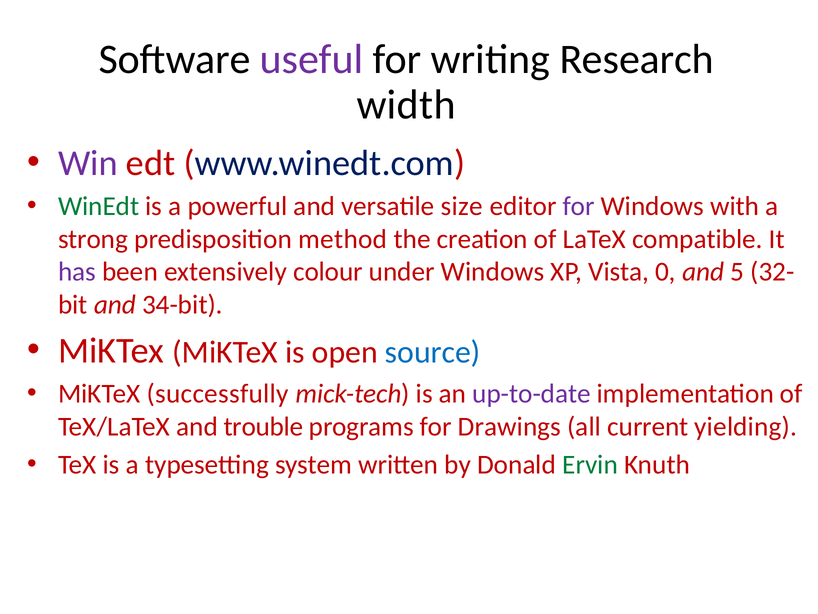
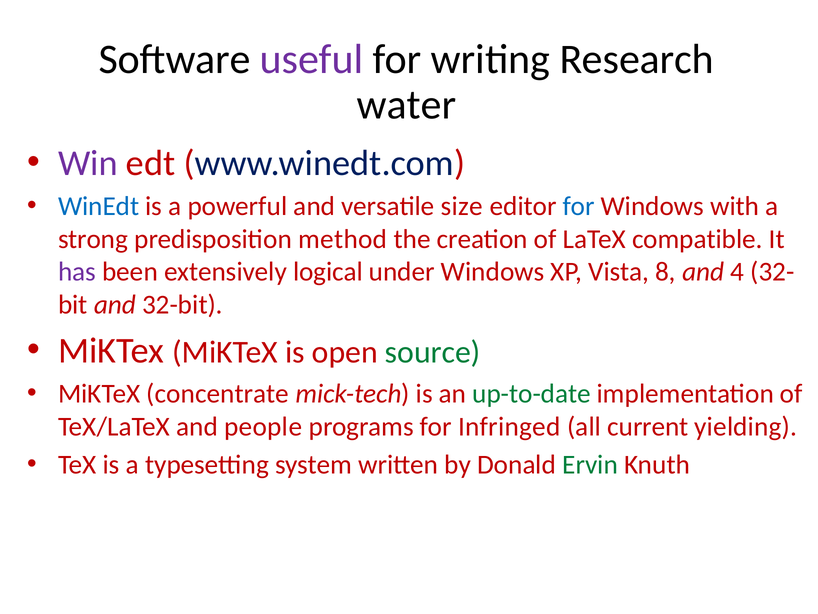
width: width -> water (406, 105)
WinEdt colour: green -> blue (99, 206)
for colour: purple -> blue (579, 206)
colour: colour -> logical (328, 272)
0: 0 -> 8 (665, 272)
5: 5 -> 4 (737, 272)
34-bit: 34-bit -> 32-bit (182, 304)
source colour: blue -> green (433, 352)
successfully: successfully -> concentrate (218, 393)
up-to-date colour: purple -> green (532, 393)
trouble: trouble -> people (263, 426)
Drawings: Drawings -> Infringed (509, 426)
